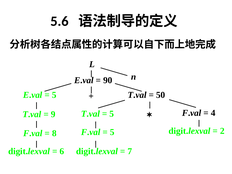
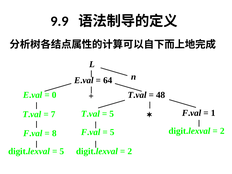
5.6: 5.6 -> 9.9 (59, 21)
90: 90 -> 64 (108, 80)
5: 5 -> 0 (54, 95)
50: 50 -> 48 (161, 95)
4: 4 -> 1 (213, 113)
9: 9 -> 7 (53, 114)
6: 6 -> 5 (62, 151)
7: 7 -> 2 (130, 151)
